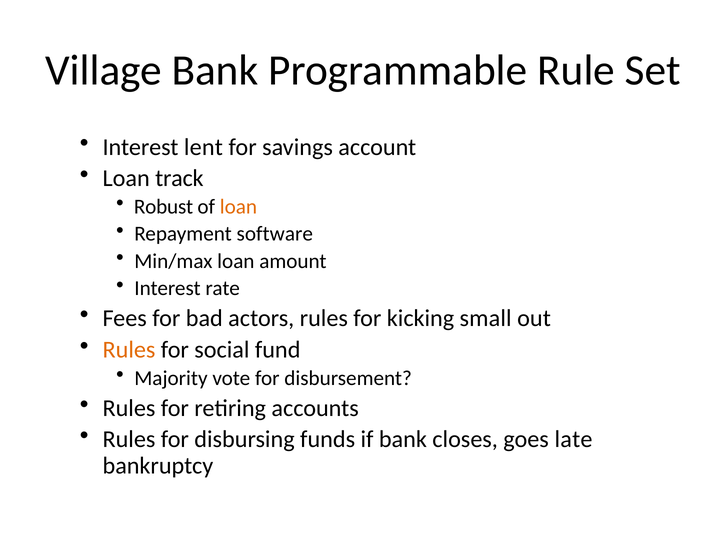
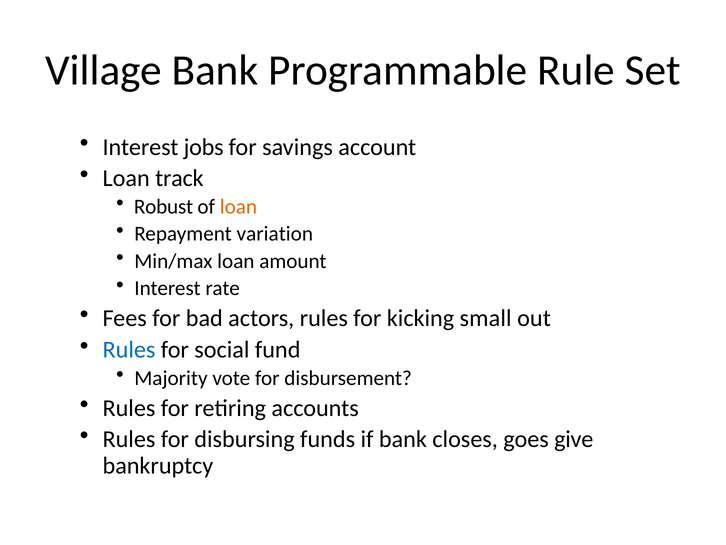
lent: lent -> jobs (204, 147)
software: software -> variation (275, 234)
Rules colour: orange -> blue (129, 349)
late: late -> give (574, 439)
